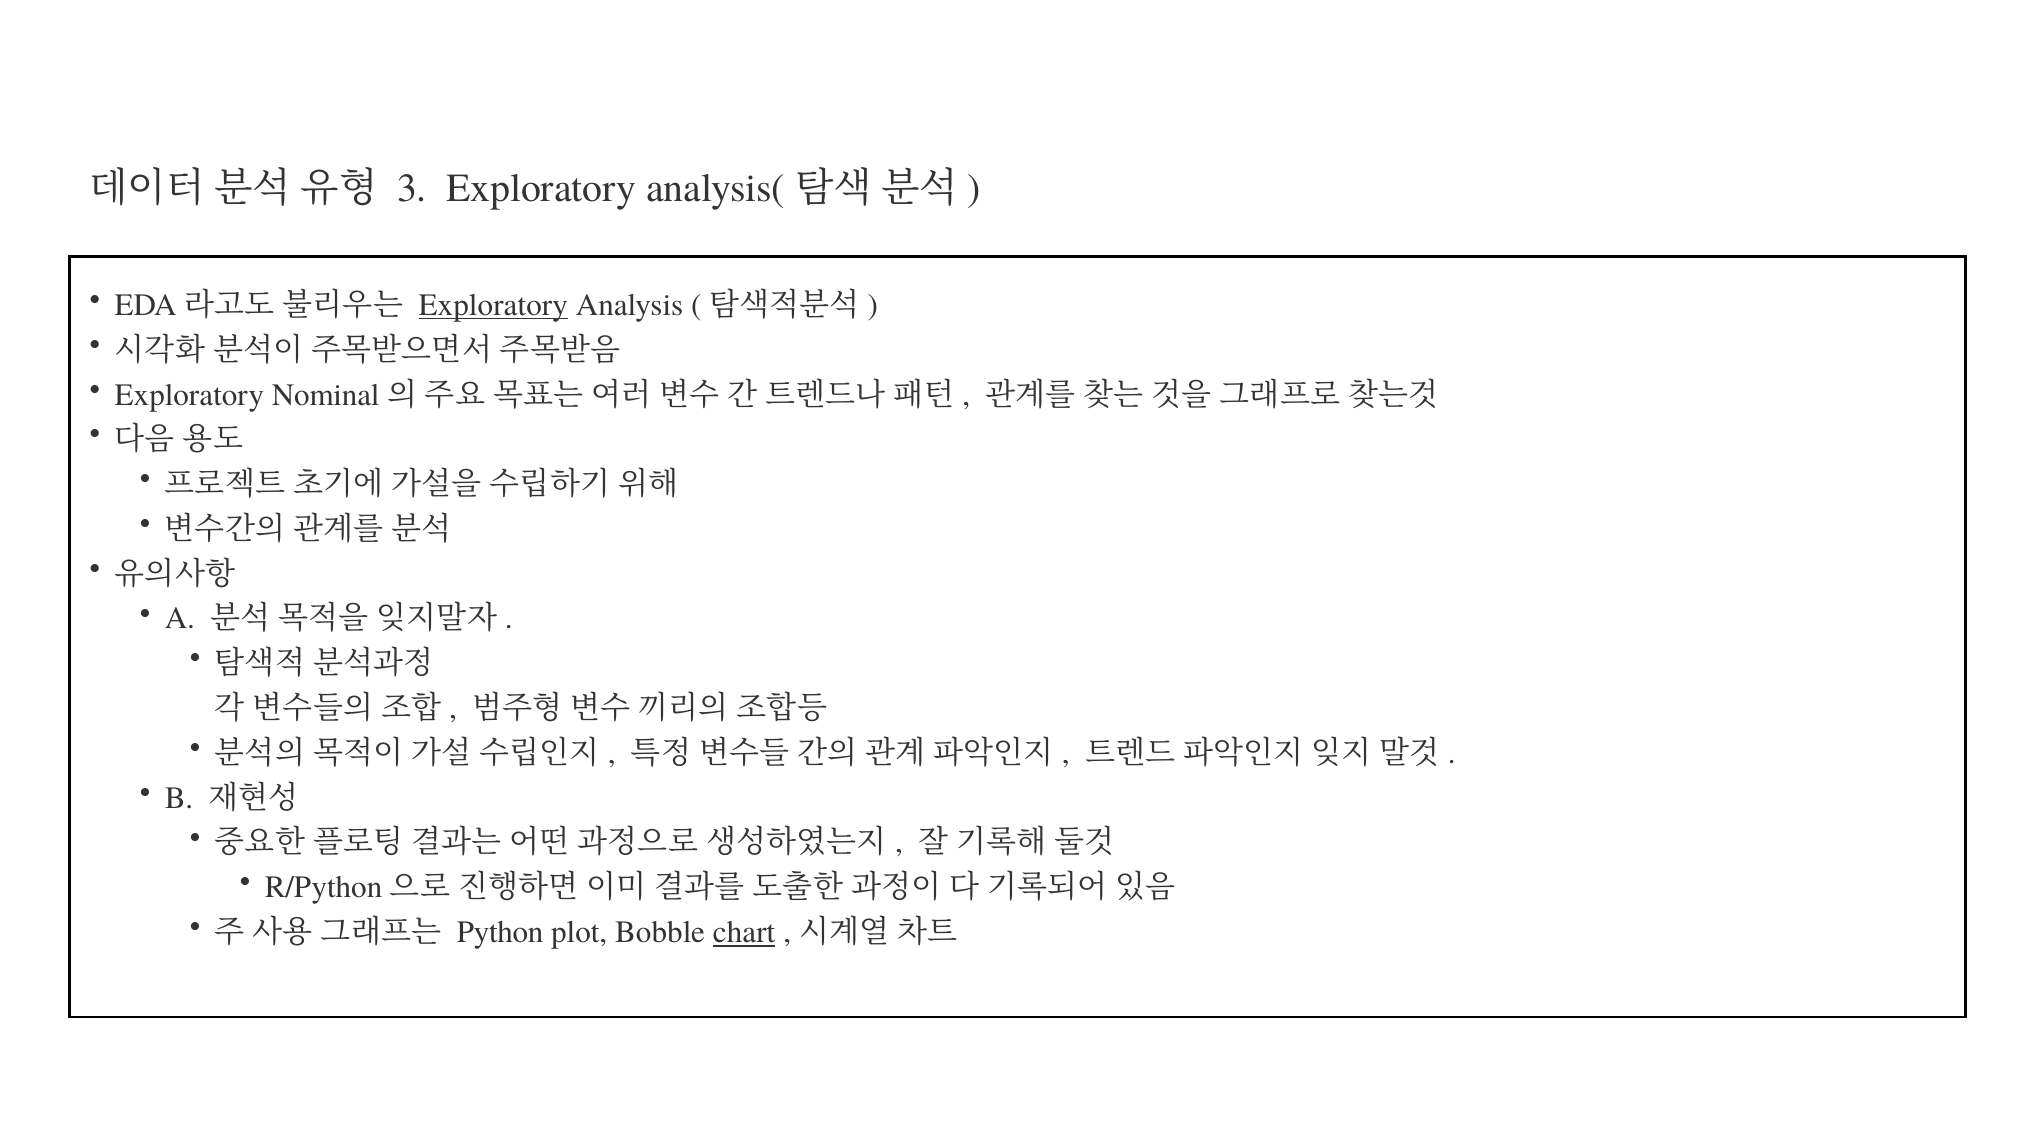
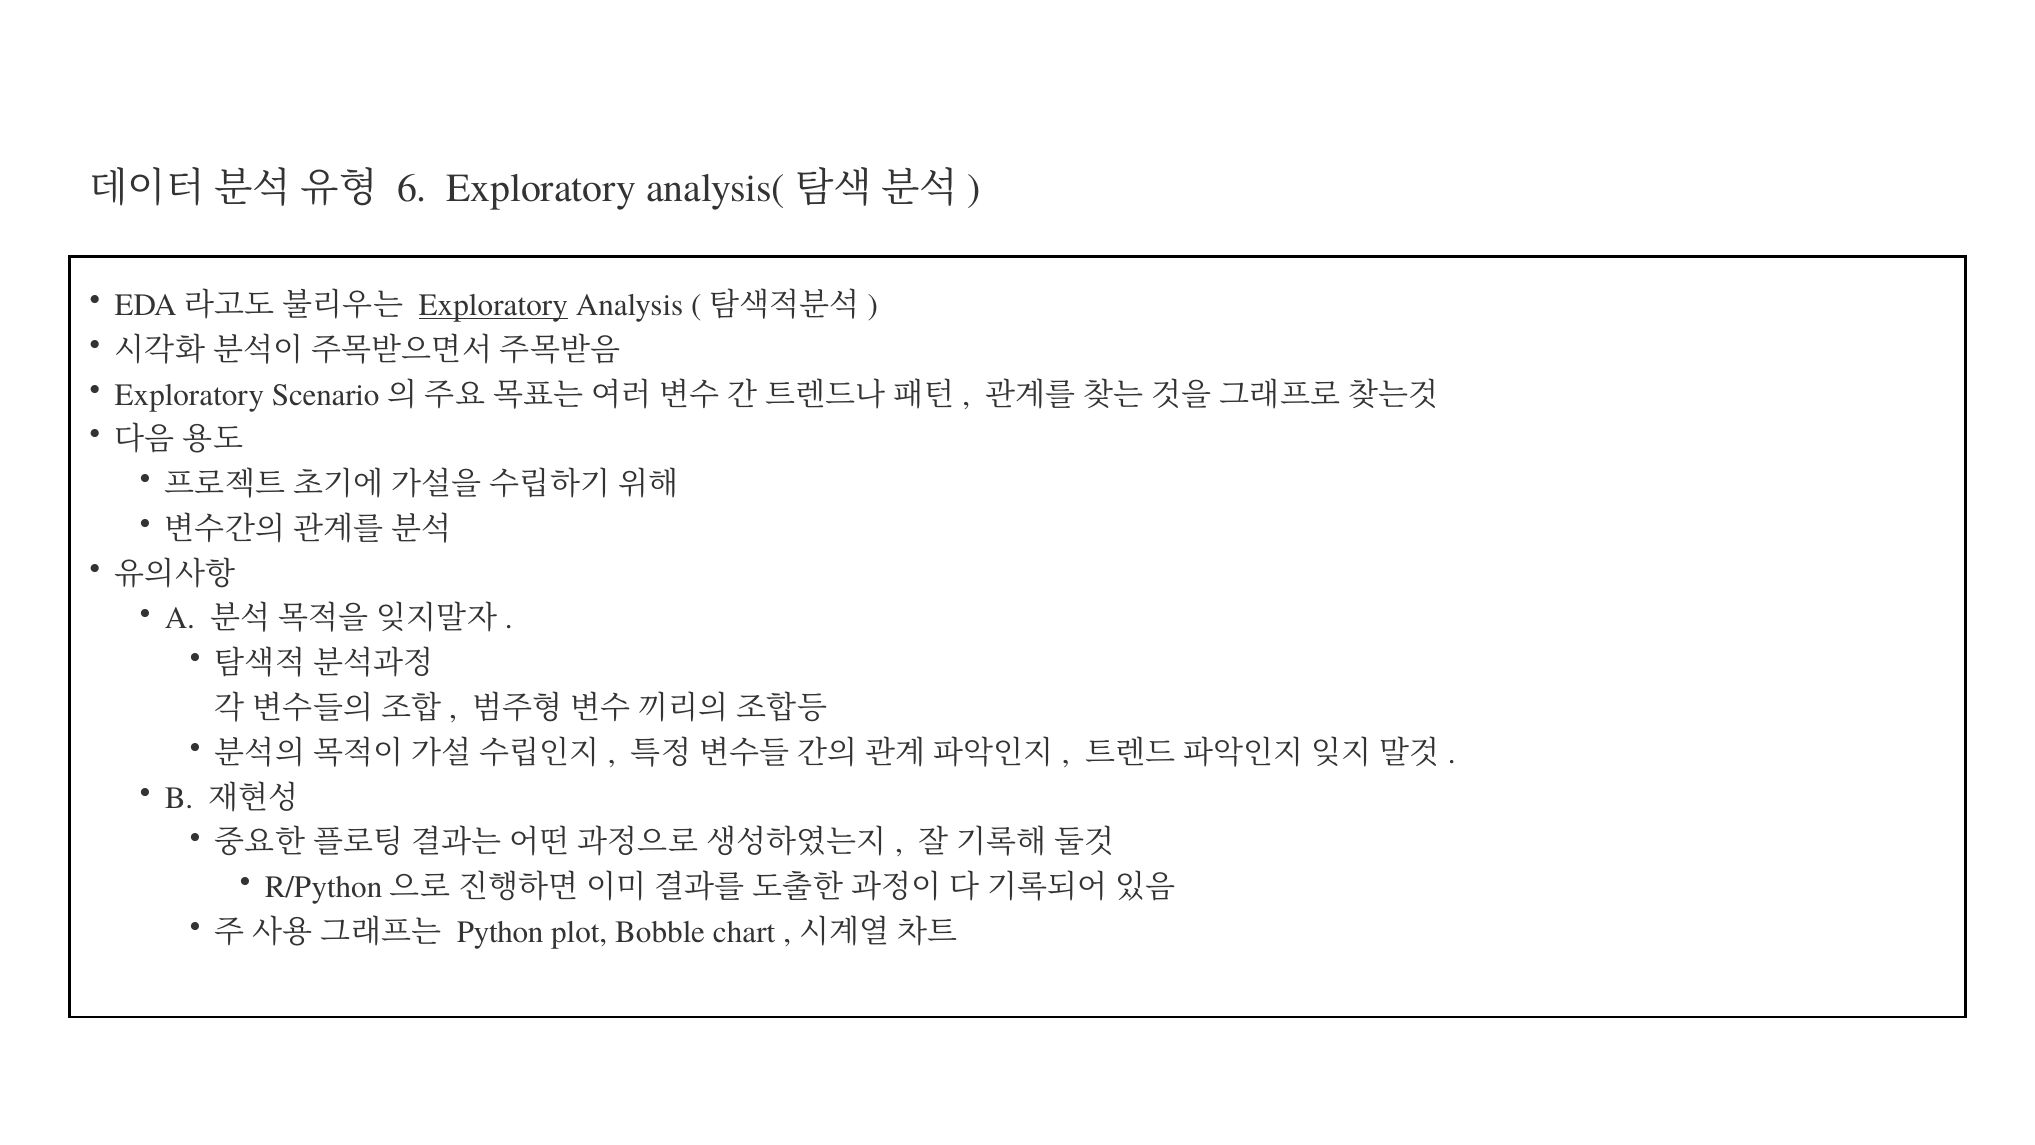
3: 3 -> 6 (412, 189)
Nominal: Nominal -> Scenario (326, 395)
chart underline: present -> none (744, 932)
